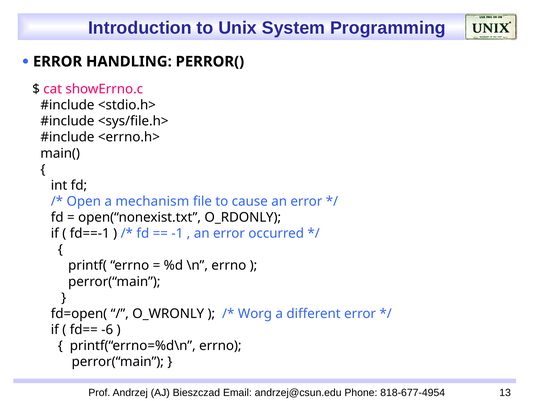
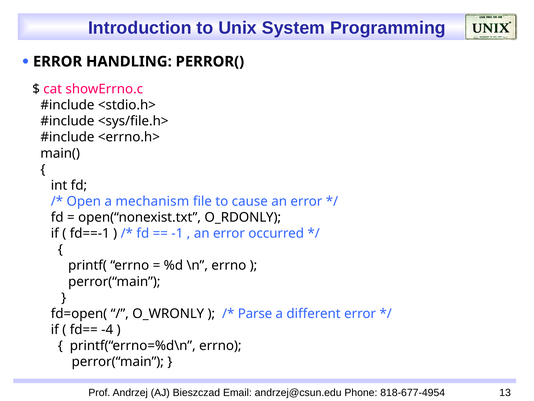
Worg: Worg -> Parse (255, 313)
-6: -6 -> -4 (107, 329)
